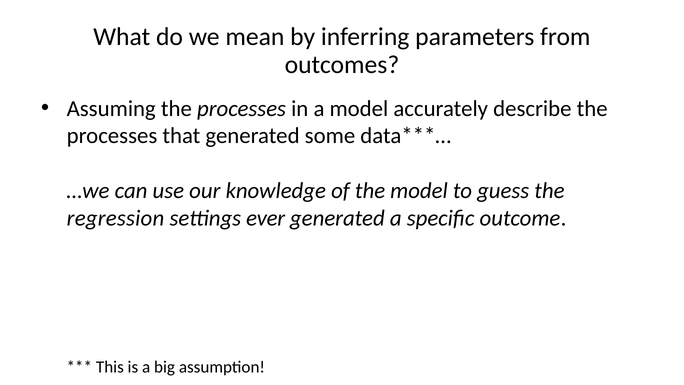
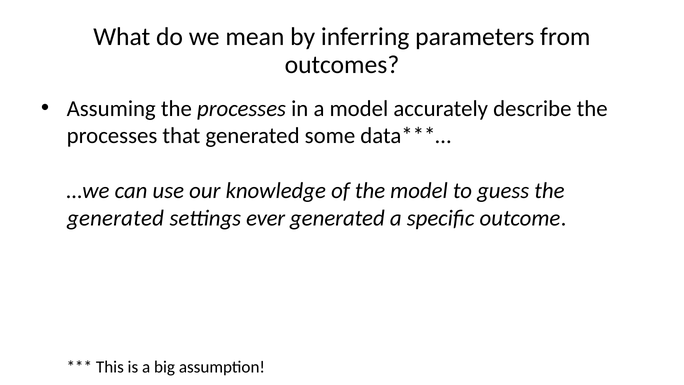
regression: regression -> generated (115, 218)
